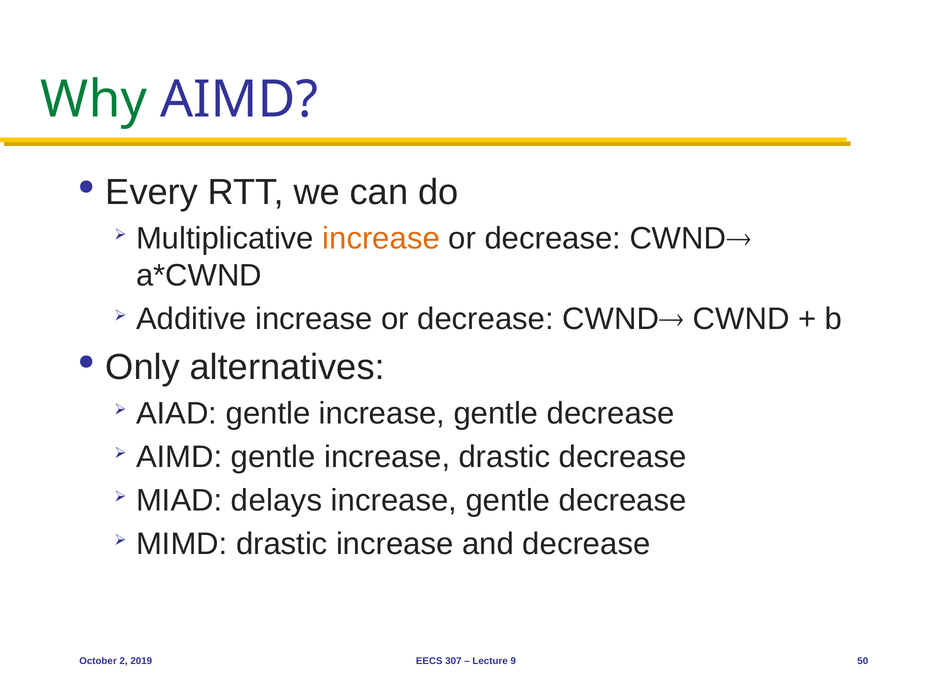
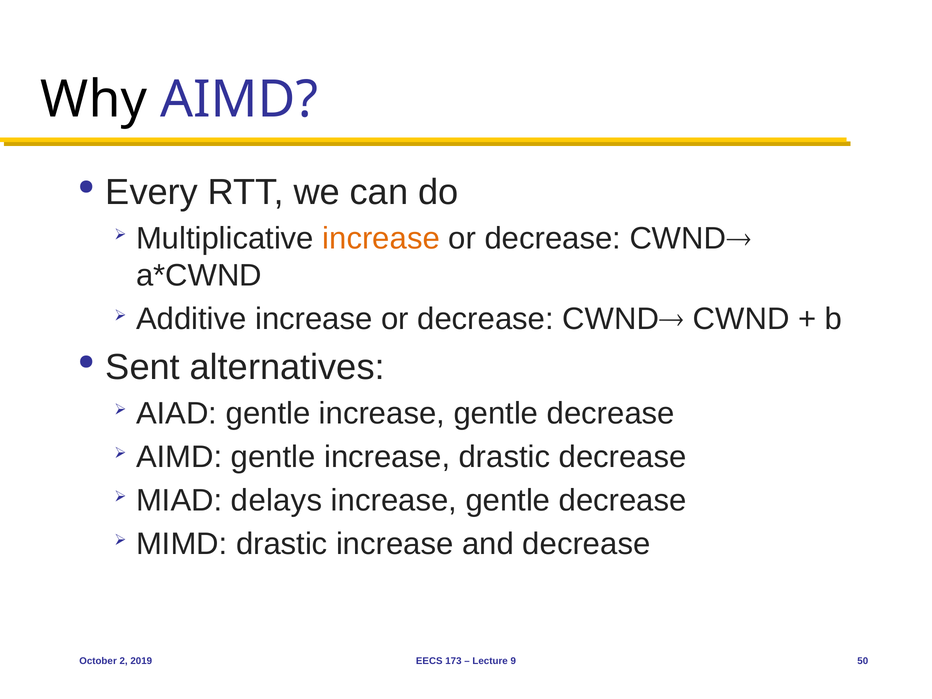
Why colour: green -> black (94, 100)
Only: Only -> Sent (143, 367)
307: 307 -> 173 (453, 661)
